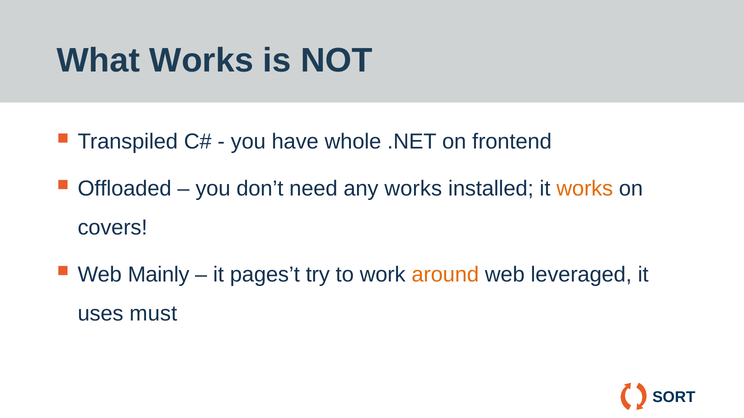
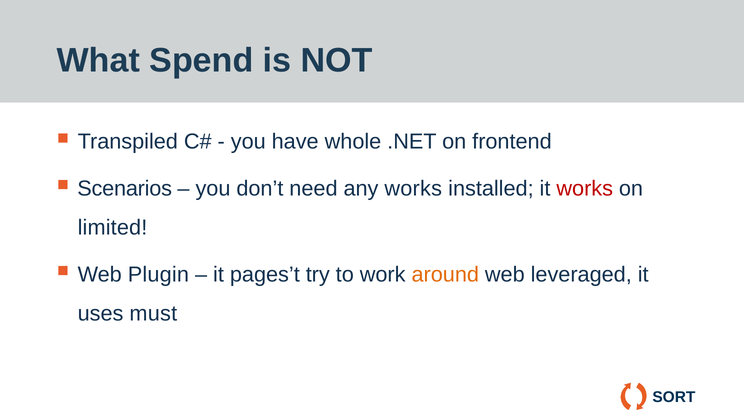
What Works: Works -> Spend (201, 61)
Offloaded: Offloaded -> Scenarios (125, 189)
works colour: orange -> red (585, 189)
covers: covers -> limited (112, 228)
Mainly: Mainly -> Plugin (158, 275)
